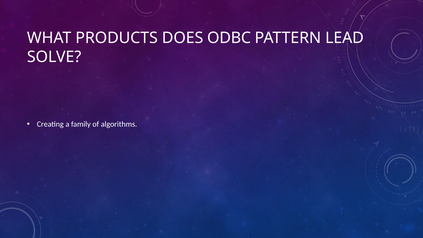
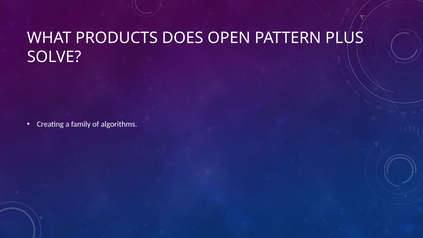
ODBC: ODBC -> OPEN (229, 38)
LEAD: LEAD -> PLUS (344, 38)
